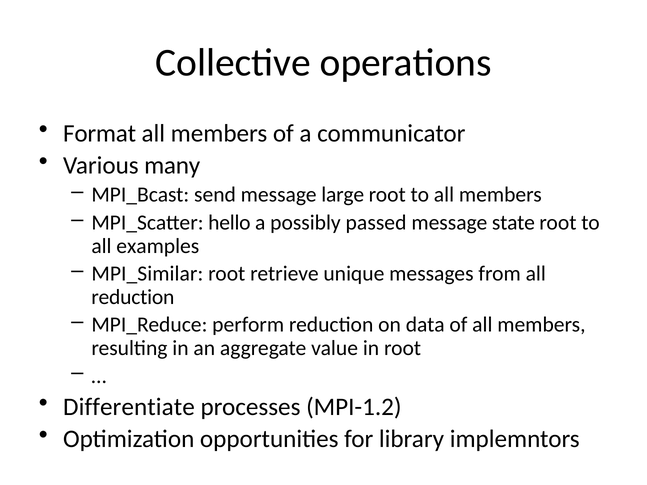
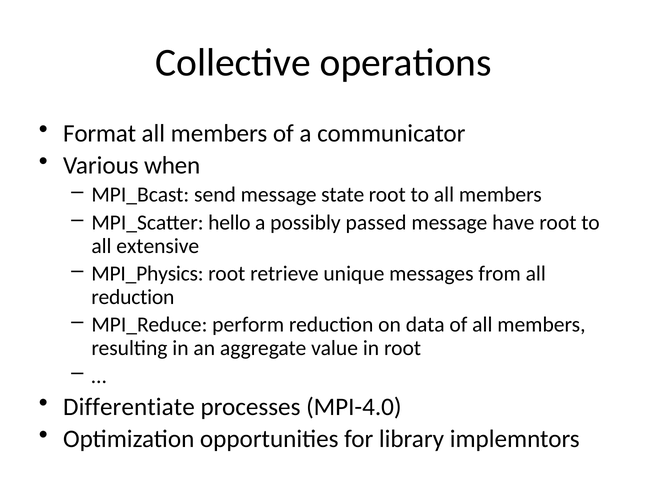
many: many -> when (172, 166)
large: large -> state (343, 195)
state: state -> have (513, 223)
examples: examples -> extensive (158, 246)
MPI_Similar: MPI_Similar -> MPI_Physics (147, 274)
MPI-1.2: MPI-1.2 -> MPI-4.0 (354, 407)
